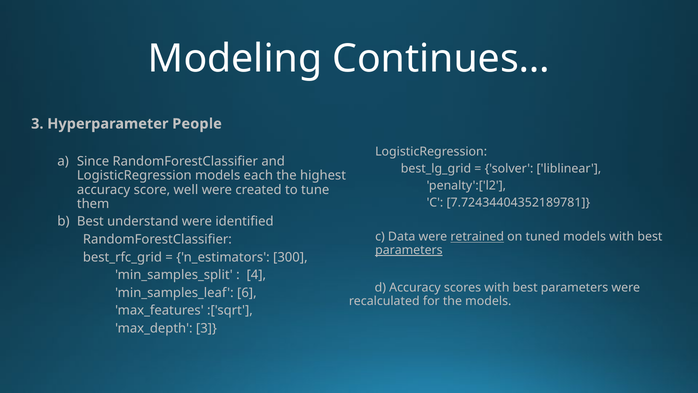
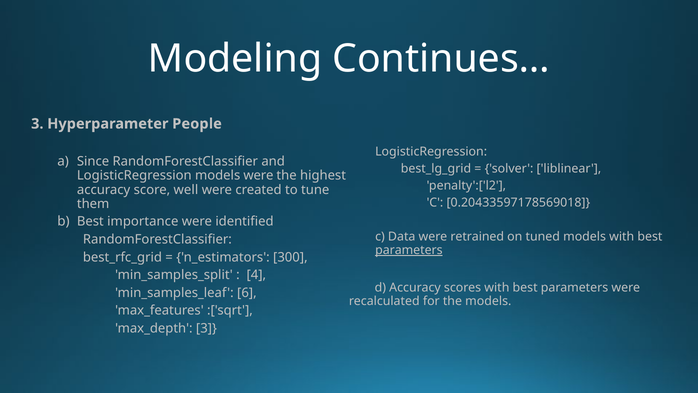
models each: each -> were (258, 175)
7.72434404352189781: 7.72434404352189781 -> 0.20433597178569018 (518, 203)
understand: understand -> importance (143, 221)
retrained underline: present -> none (477, 237)
